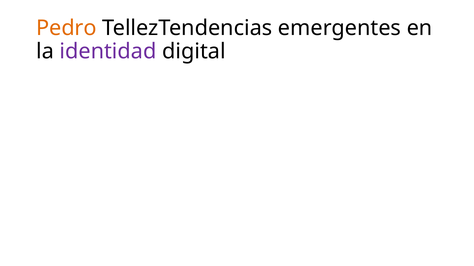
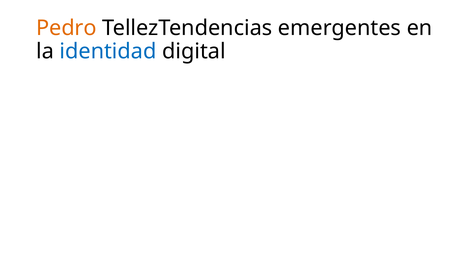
identidad colour: purple -> blue (108, 52)
